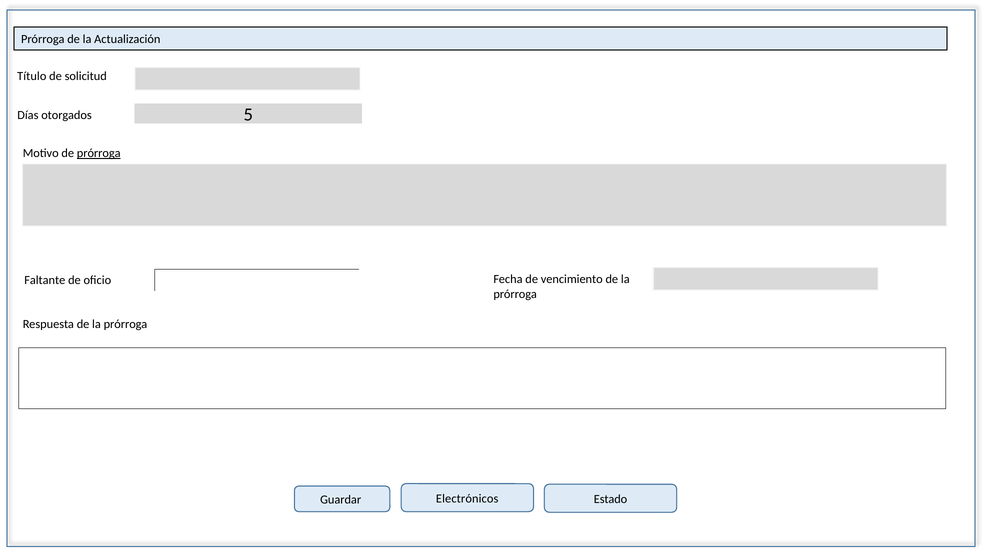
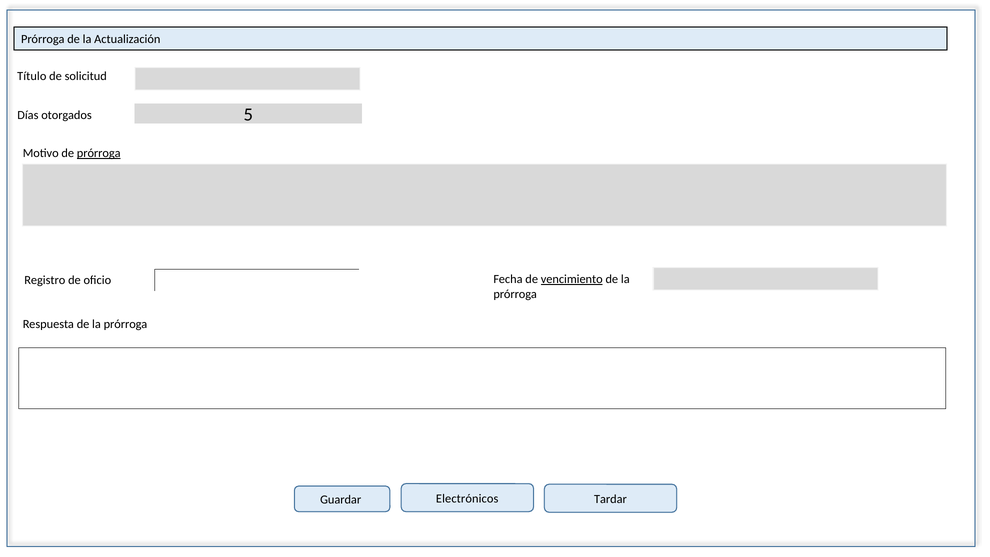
Faltante: Faltante -> Registro (45, 280)
vencimiento underline: none -> present (572, 279)
Estado: Estado -> Tardar (610, 499)
